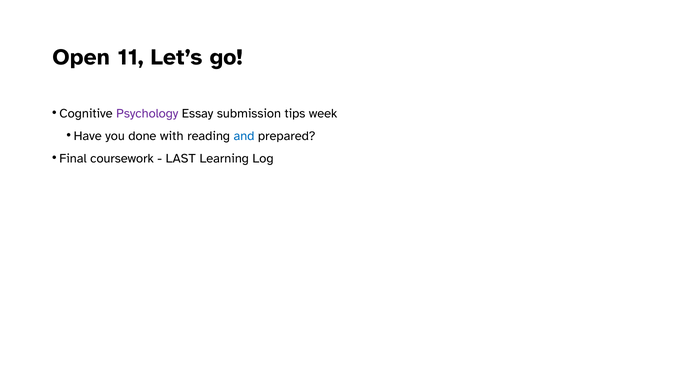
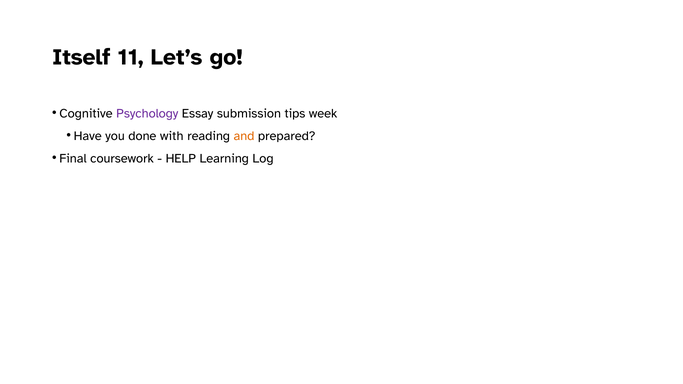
Open: Open -> Itself (81, 57)
and colour: blue -> orange (244, 136)
LAST: LAST -> HELP (181, 158)
